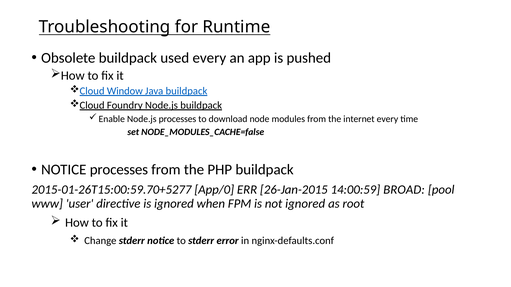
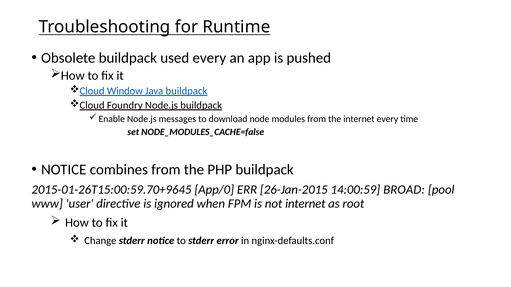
Node.js processes: processes -> messages (177, 119)
NOTICE processes: processes -> combines (119, 170)
2015-01-26T15:00:59.70+5277: 2015-01-26T15:00:59.70+5277 -> 2015-01-26T15:00:59.70+9645 (112, 190)
not ignored: ignored -> internet (305, 204)
